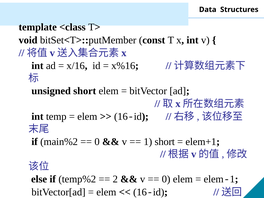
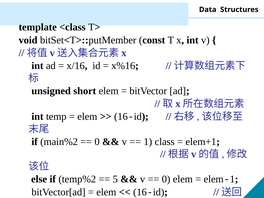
1 short: short -> class (165, 142)
2: 2 -> 5 (115, 179)
